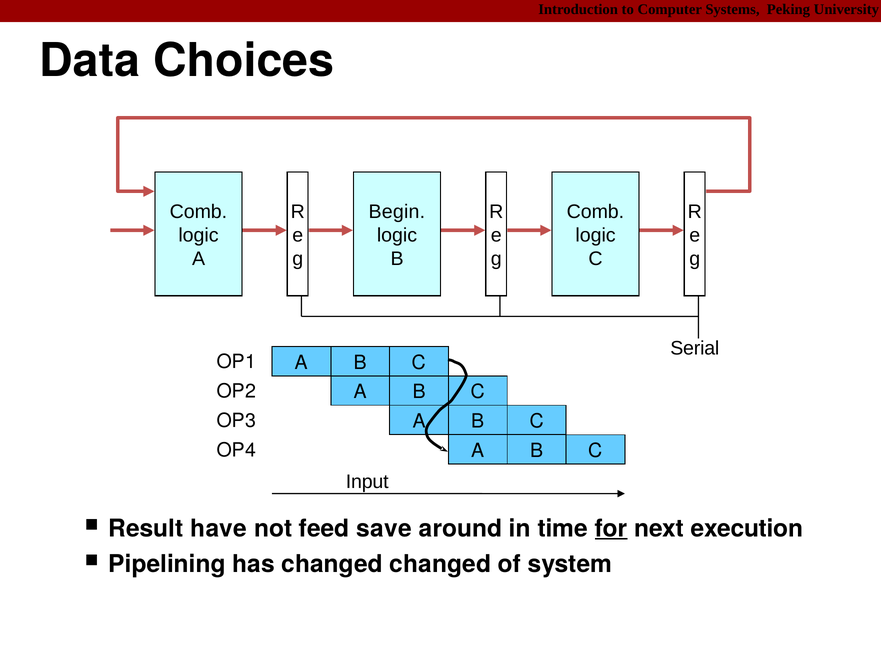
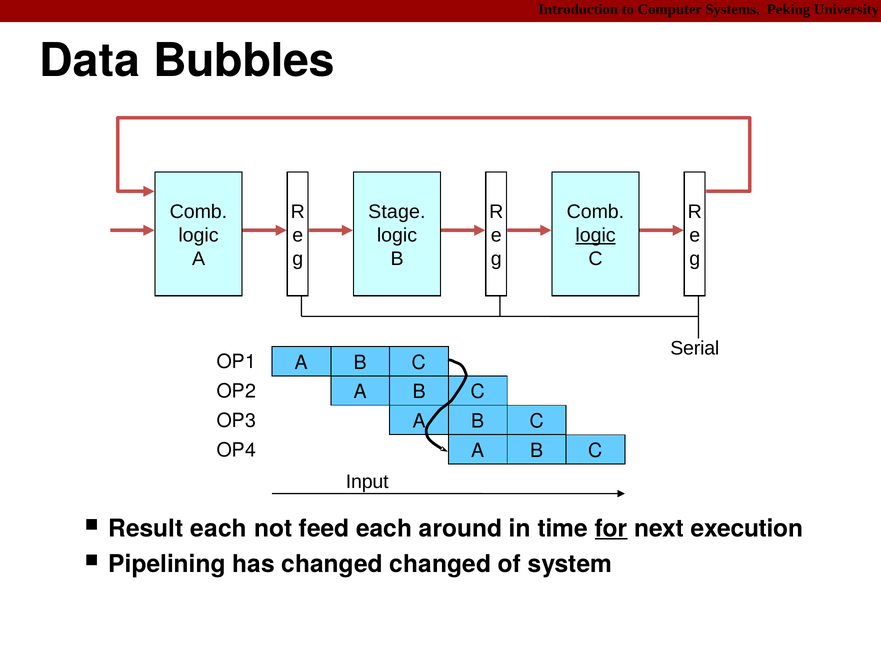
Choices: Choices -> Bubbles (244, 61)
Begin: Begin -> Stage (397, 212)
logic underline: none -> present (596, 235)
Result have: have -> each (219, 528)
feed save: save -> each (384, 528)
